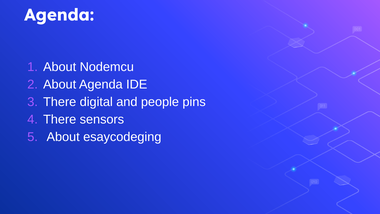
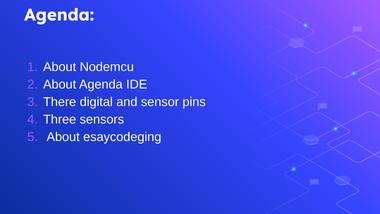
people: people -> sensor (160, 102)
There: There -> Three (60, 119)
